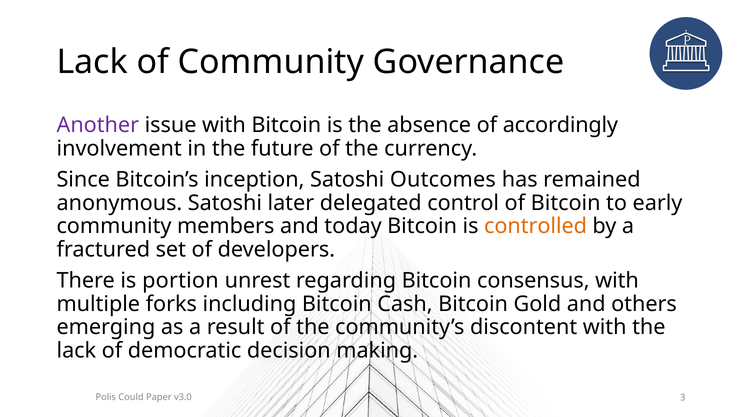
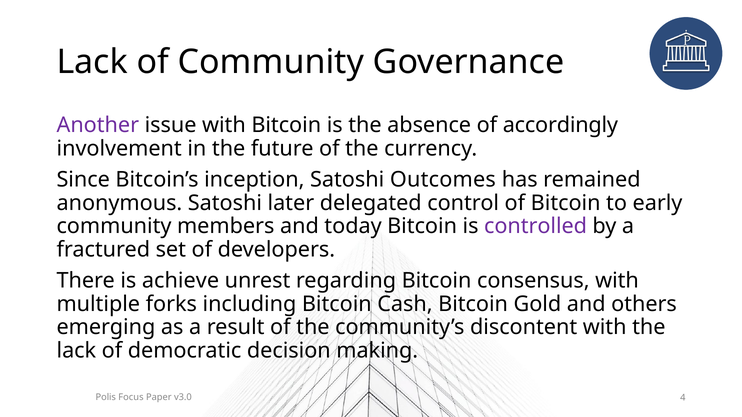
controlled colour: orange -> purple (536, 226)
portion: portion -> achieve (181, 281)
Could: Could -> Focus (131, 398)
3: 3 -> 4 (683, 398)
